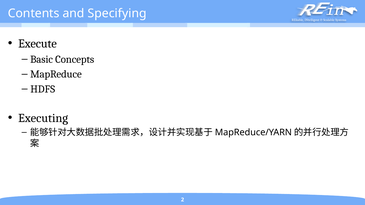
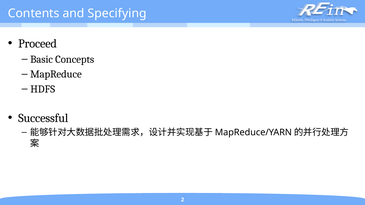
Execute: Execute -> Proceed (38, 44)
Executing: Executing -> Successful (43, 118)
